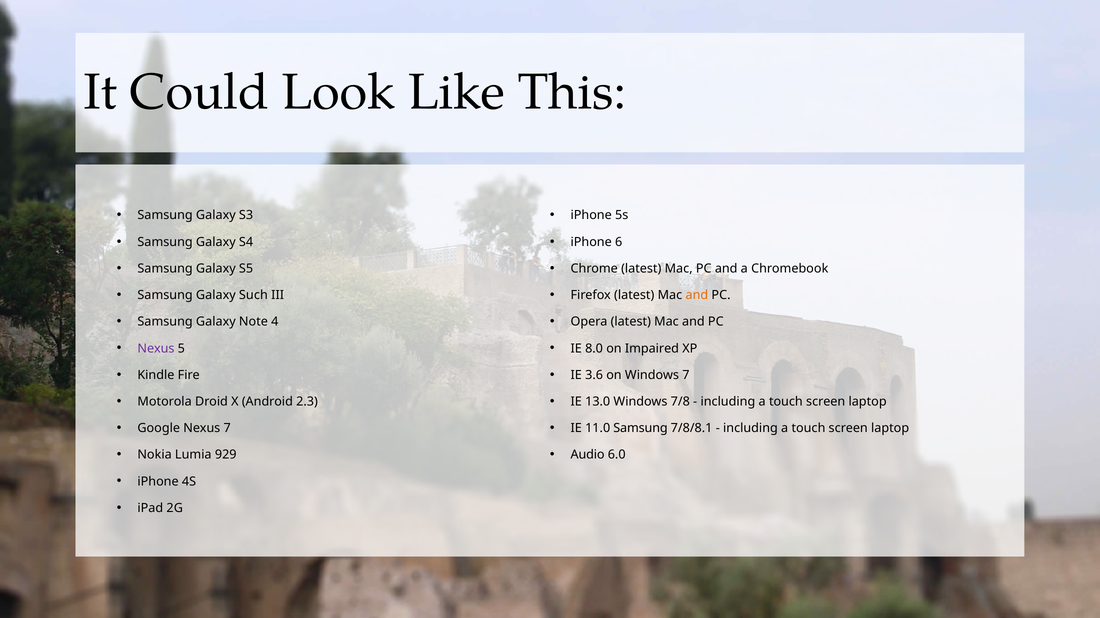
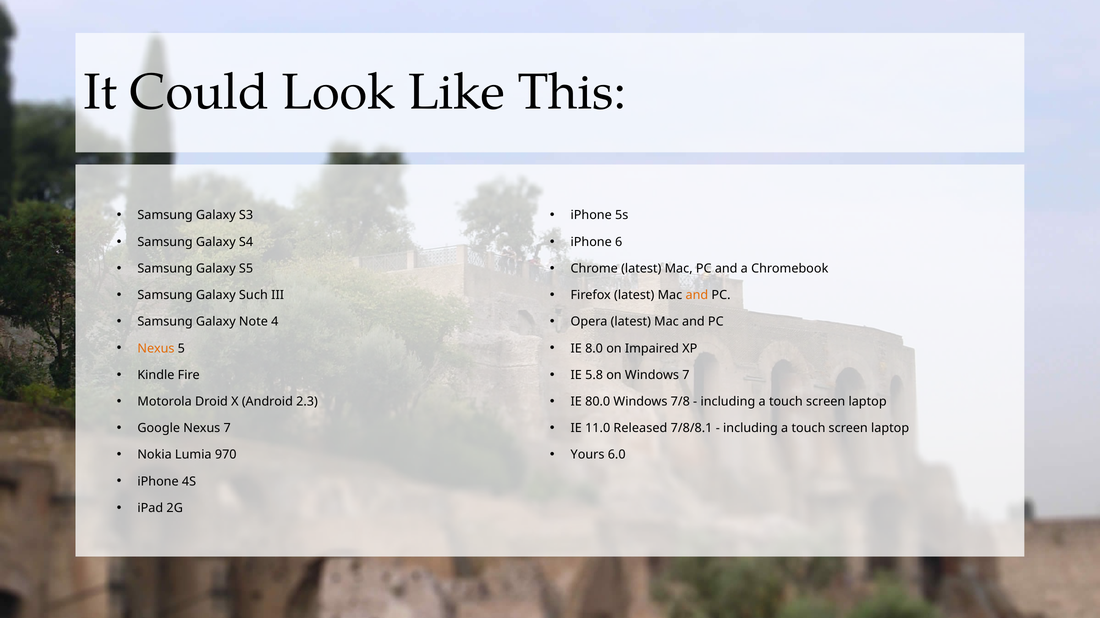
Nexus colour: purple -> orange (156, 349)
3.6: 3.6 -> 5.8 (594, 375)
13.0: 13.0 -> 80.0 (598, 402)
11.0 Samsung: Samsung -> Released (640, 429)
929: 929 -> 970 (226, 455)
Audio: Audio -> Yours (588, 455)
